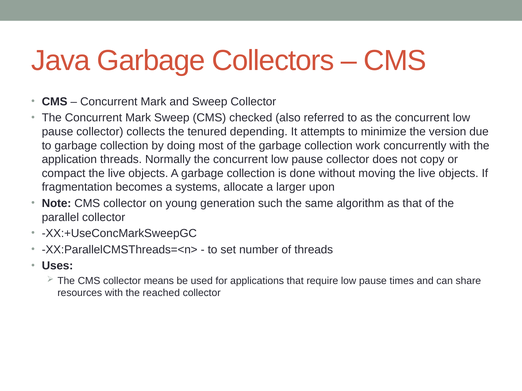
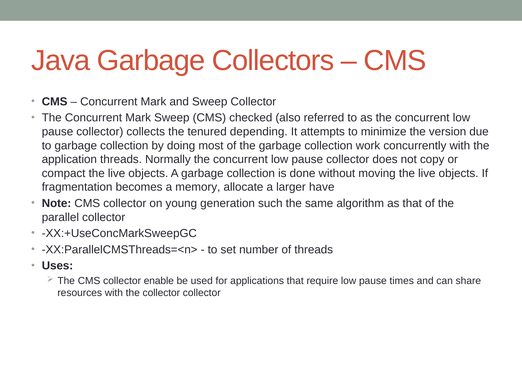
systems: systems -> memory (198, 187)
upon: upon -> have (322, 187)
means: means -> enable (159, 281)
the reached: reached -> collector (161, 293)
